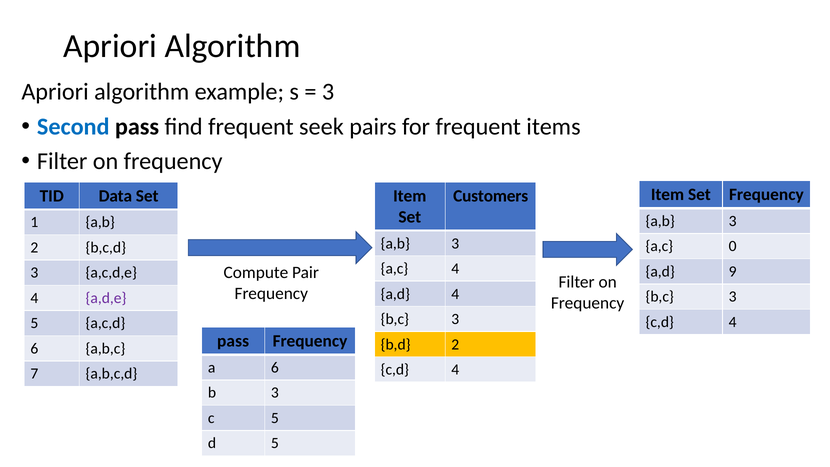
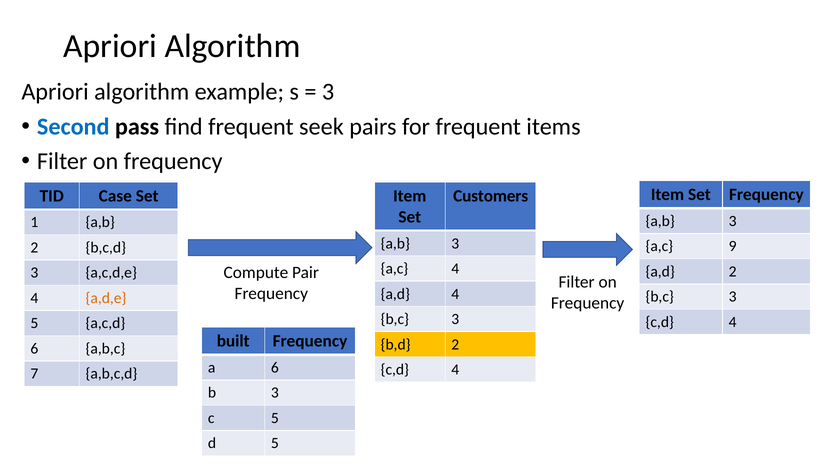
Data: Data -> Case (115, 196)
0: 0 -> 9 (733, 246)
a,d 9: 9 -> 2 (733, 271)
a,d,e colour: purple -> orange (106, 298)
pass: pass -> built (233, 341)
